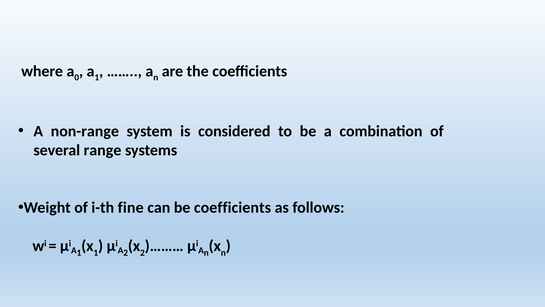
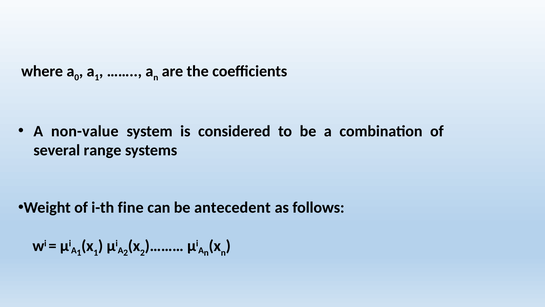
non-range: non-range -> non-value (85, 131)
be coefficients: coefficients -> antecedent (232, 207)
